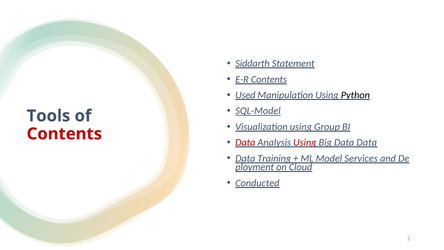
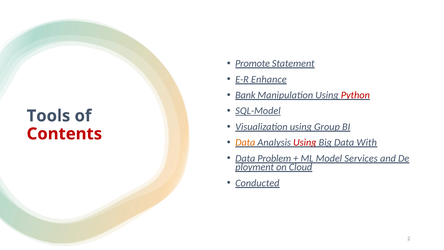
Siddarth: Siddarth -> Promote (253, 64)
E-R Contents: Contents -> Enhance (269, 79)
Used: Used -> Bank (245, 95)
Python colour: black -> red (355, 95)
Data colour: red -> orange (245, 142)
Data Data: Data -> With (367, 142)
Training: Training -> Problem (274, 158)
